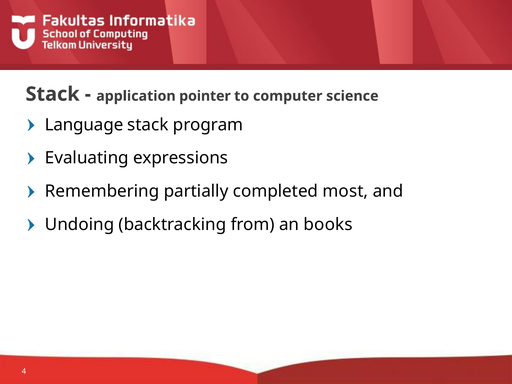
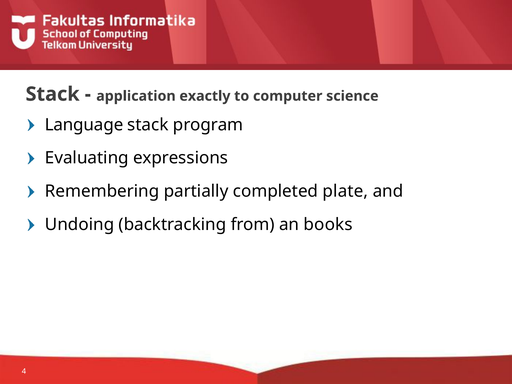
pointer: pointer -> exactly (205, 96)
most: most -> plate (345, 191)
